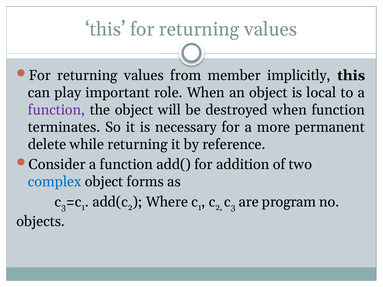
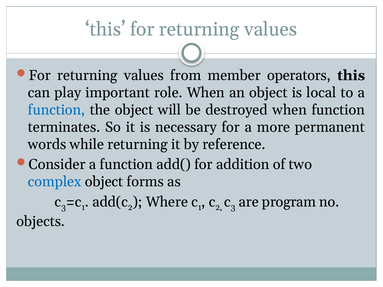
implicitly: implicitly -> operators (299, 75)
function colour: purple -> blue (56, 110)
delete: delete -> words (47, 144)
